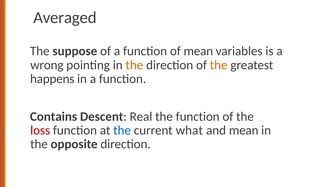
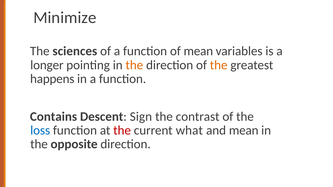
Averaged: Averaged -> Minimize (65, 18)
suppose: suppose -> sciences (75, 51)
wrong: wrong -> longer (47, 65)
Real: Real -> Sign (141, 117)
the function: function -> contrast (198, 117)
loss colour: red -> blue (40, 131)
the colour: blue -> red (122, 131)
